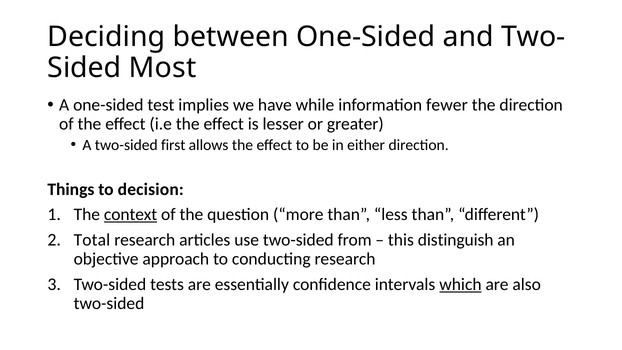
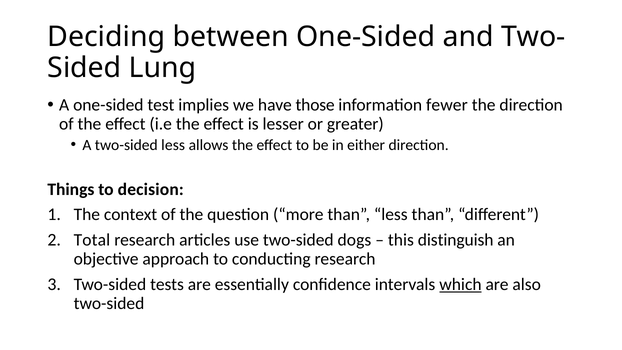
Most: Most -> Lung (163, 68)
while: while -> those (315, 105)
two-sided first: first -> less (173, 145)
context underline: present -> none (131, 215)
from: from -> dogs (354, 240)
